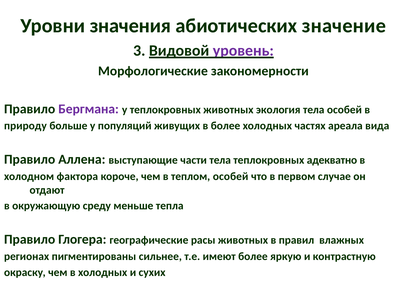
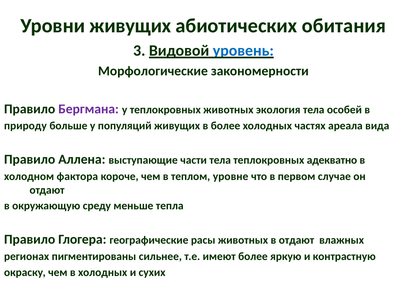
Уровни значения: значения -> живущих (130, 26)
значение: значение -> обитания (344, 26)
уровень colour: purple -> blue (243, 51)
теплом особей: особей -> уровне (231, 177)
в правил: правил -> отдают (296, 240)
